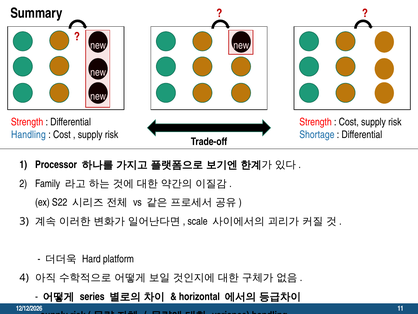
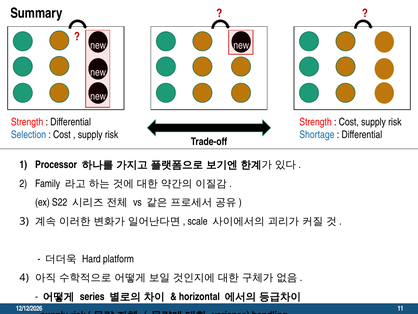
Handling: Handling -> Selection (28, 134)
